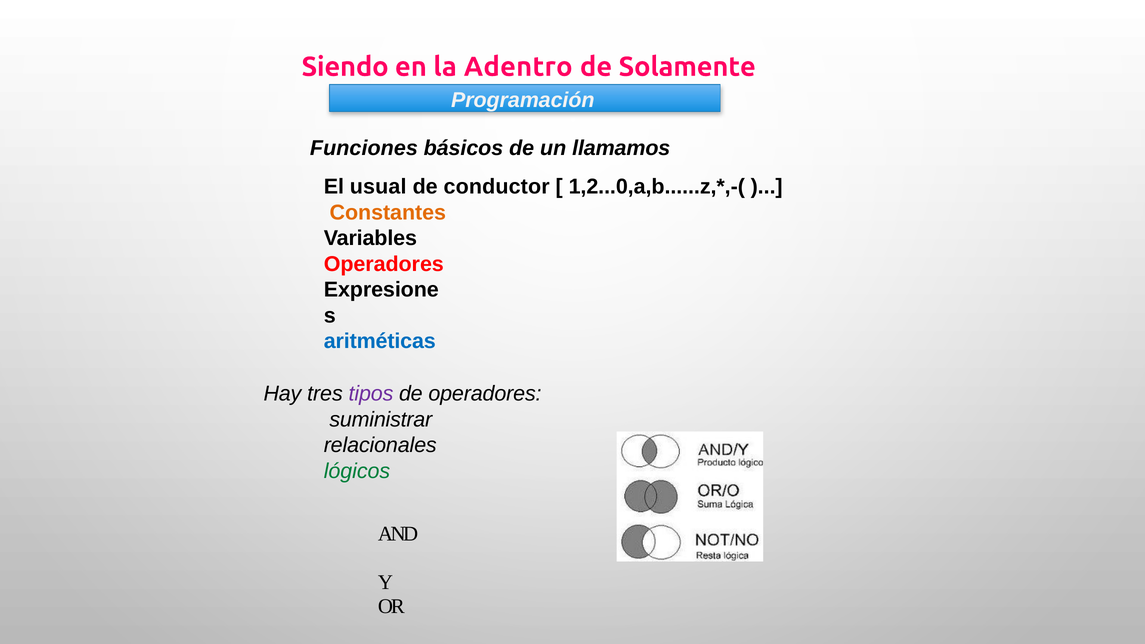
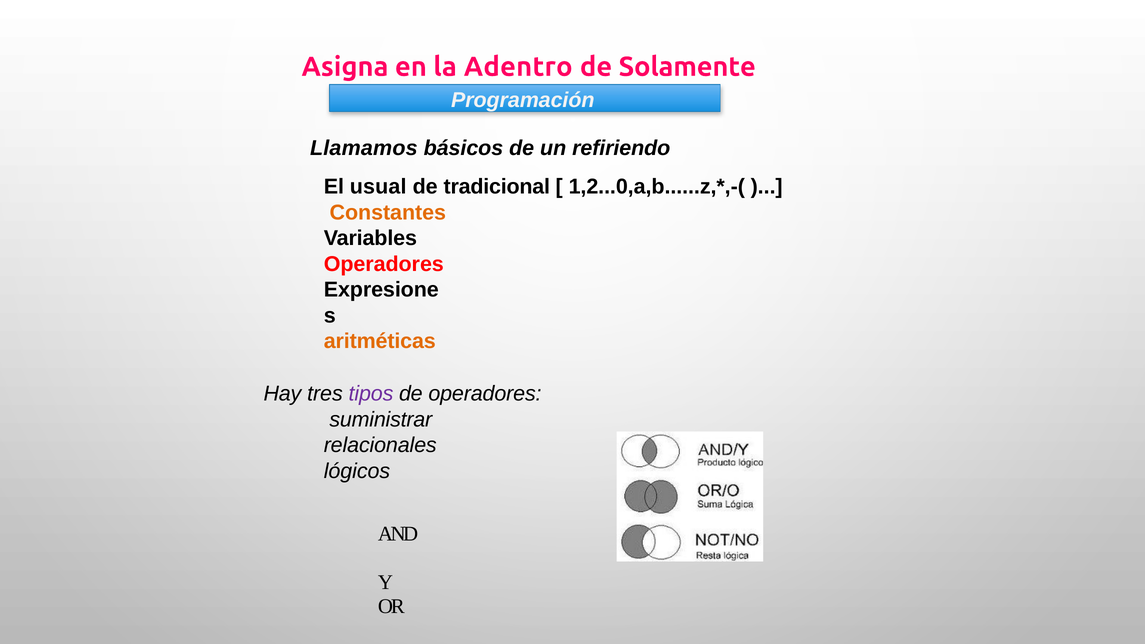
Siendo: Siendo -> Asigna (345, 67)
Funciones: Funciones -> Llamamos (364, 148)
llamamos: llamamos -> refiriendo (621, 148)
conductor: conductor -> tradicional (497, 187)
aritméticas colour: blue -> orange (380, 341)
lógicos colour: green -> black (357, 471)
